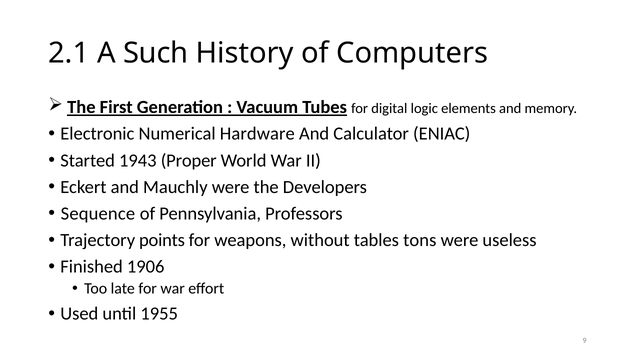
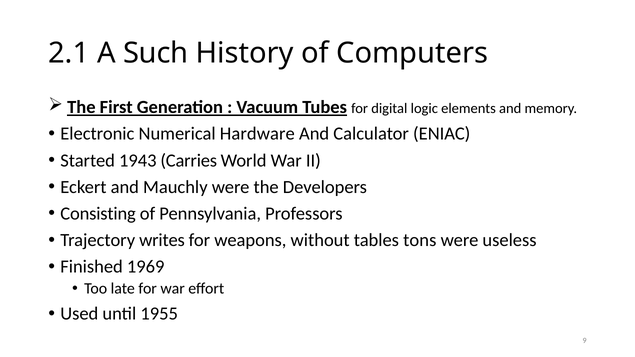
Proper: Proper -> Carries (189, 160)
Sequence: Sequence -> Consisting (98, 214)
points: points -> writes (162, 240)
1906: 1906 -> 1969 (146, 267)
